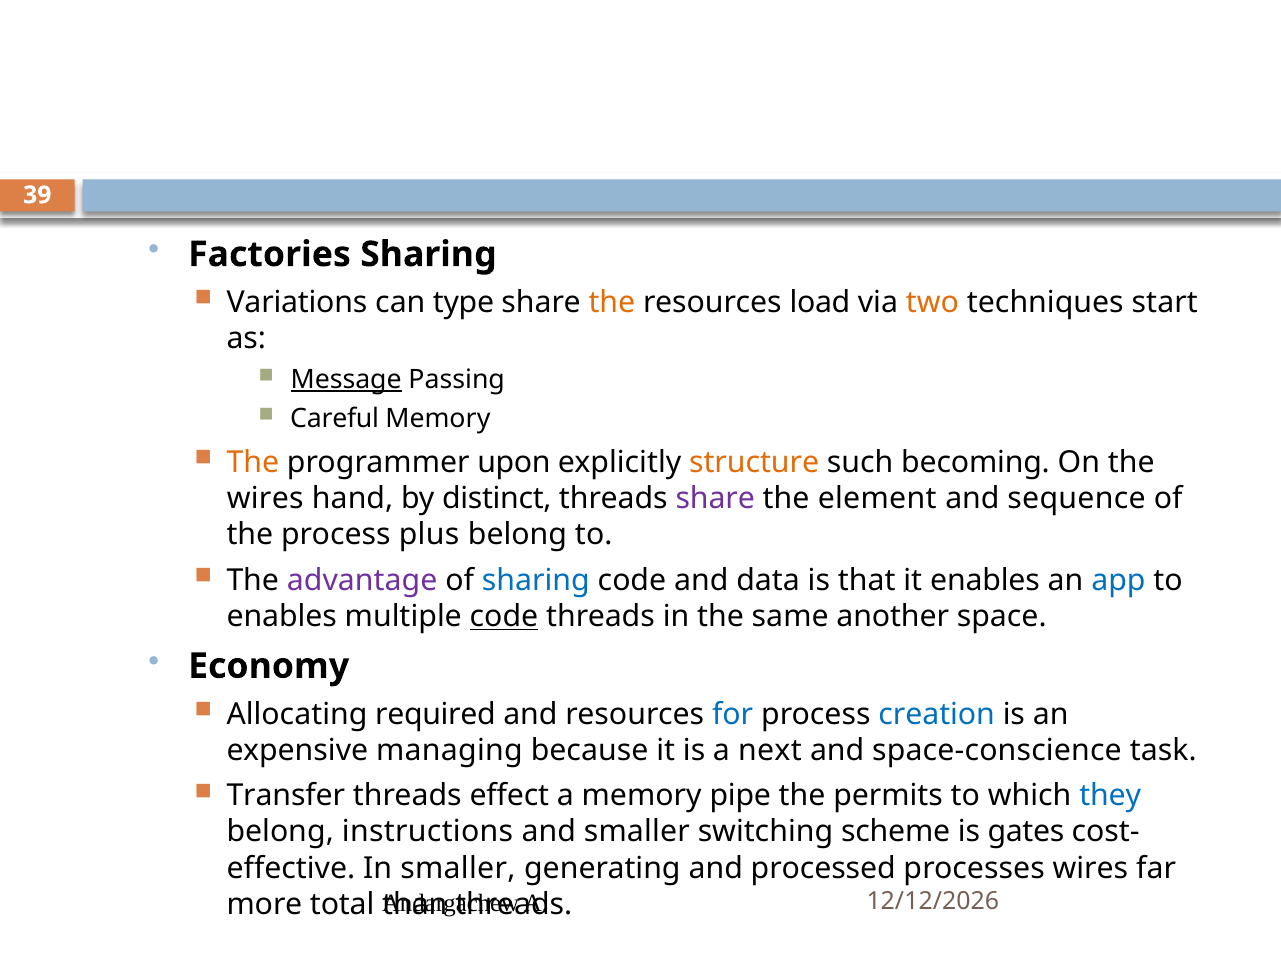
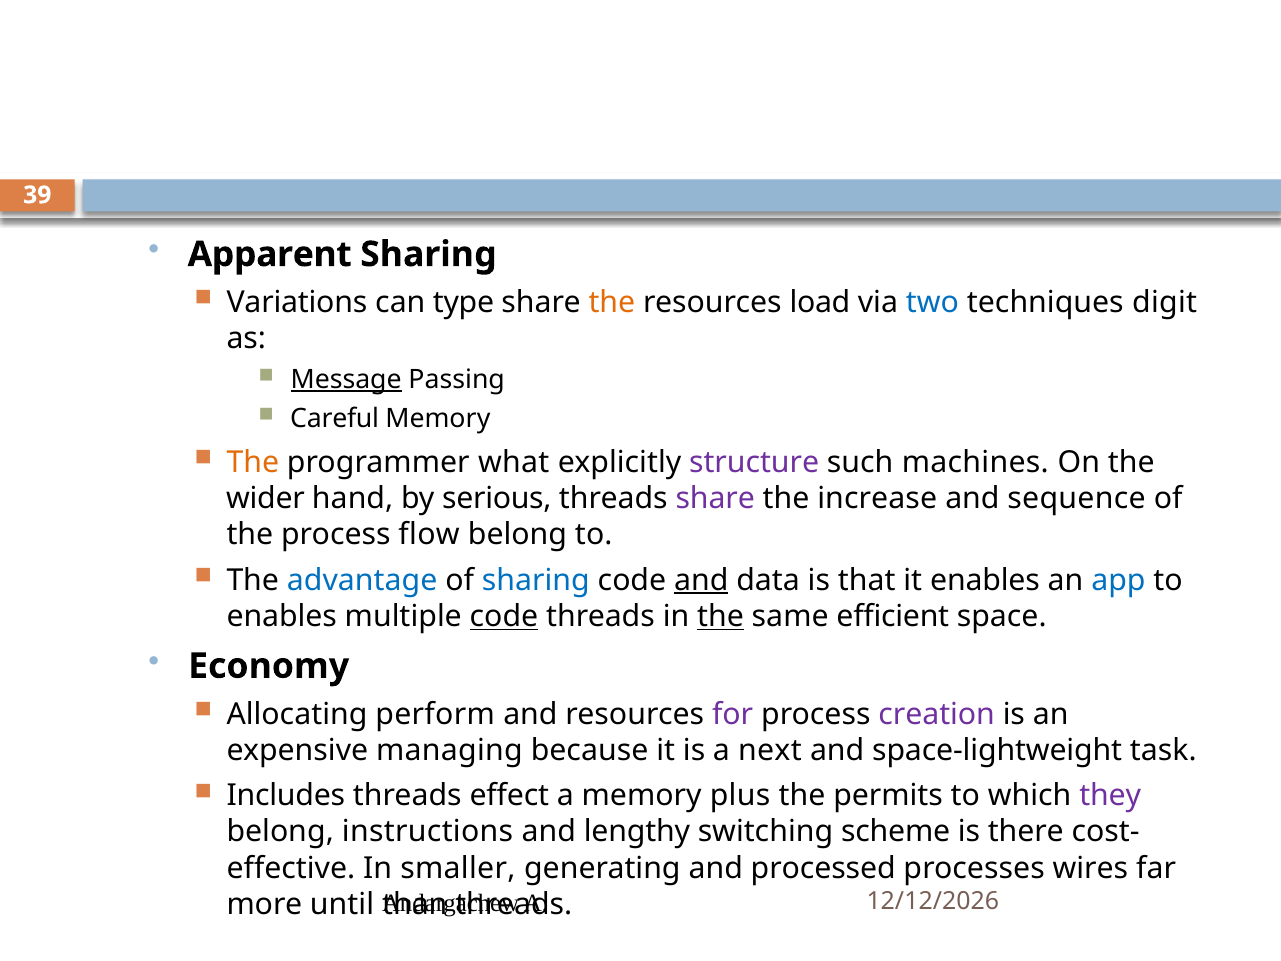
Factories: Factories -> Apparent (270, 254)
two colour: orange -> blue (932, 302)
start: start -> digit (1165, 302)
upon: upon -> what (514, 462)
structure colour: orange -> purple (754, 462)
becoming: becoming -> machines (975, 462)
wires: wires -> wider (265, 498)
distinct: distinct -> serious (497, 498)
element: element -> increase (877, 498)
plus: plus -> flow (429, 535)
advantage colour: purple -> blue (362, 580)
and underline: none -> present (701, 580)
the underline: none -> present (721, 616)
another: another -> efficient (893, 616)
required: required -> perform (435, 714)
for colour: blue -> purple (733, 714)
creation colour: blue -> purple (937, 714)
space-conscience: space-conscience -> space-lightweight (997, 750)
Transfer: Transfer -> Includes (286, 795)
pipe: pipe -> plus (740, 795)
they colour: blue -> purple (1110, 795)
and smaller: smaller -> lengthy (637, 832)
gates: gates -> there (1026, 832)
total: total -> until (342, 904)
